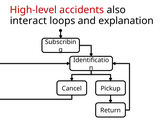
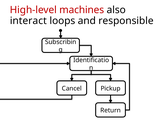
accidents: accidents -> machines (82, 10)
explanation: explanation -> responsible (126, 21)
